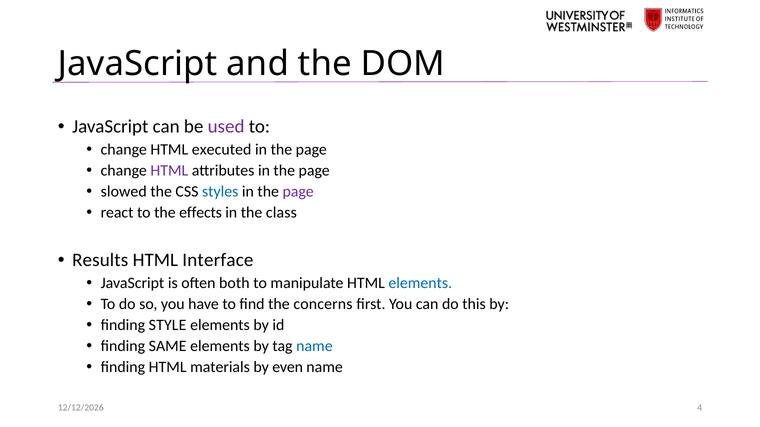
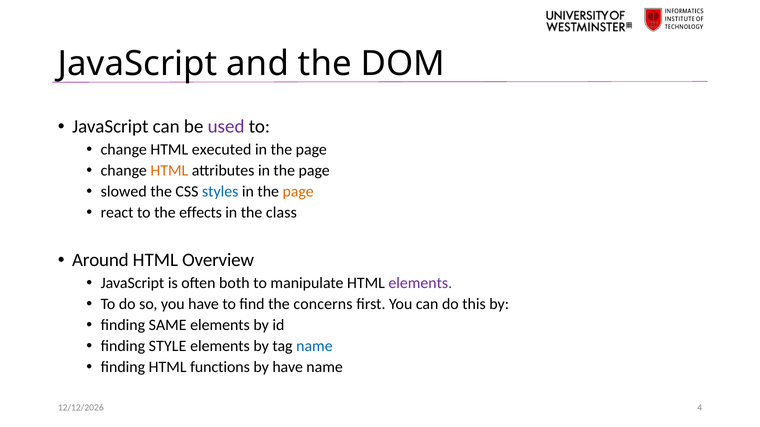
HTML colour: purple -> orange (169, 171)
page colour: purple -> orange (298, 192)
Results: Results -> Around (100, 260)
Interface: Interface -> Overview (218, 260)
elements colour: blue -> purple (420, 283)
STYLE: STYLE -> SAME (168, 325)
SAME: SAME -> STYLE (168, 346)
materials: materials -> functions (220, 367)
by even: even -> have (288, 367)
